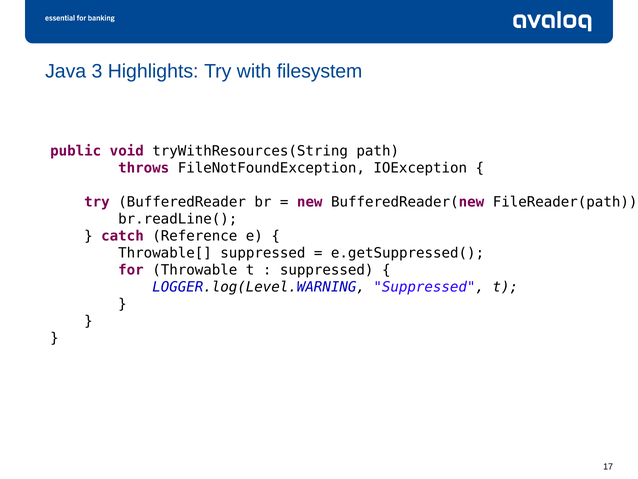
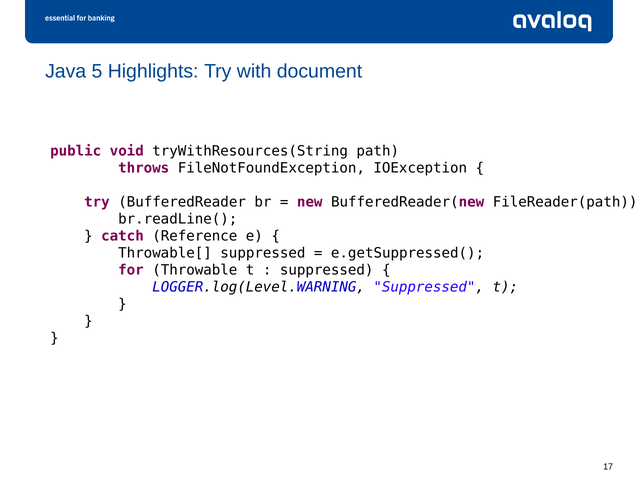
3: 3 -> 5 (97, 71)
filesystem: filesystem -> document (319, 71)
